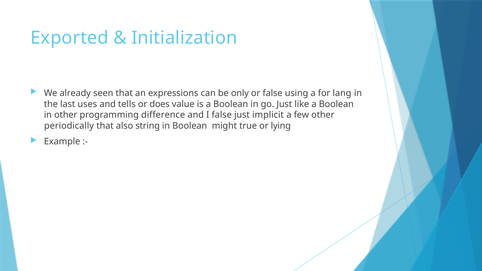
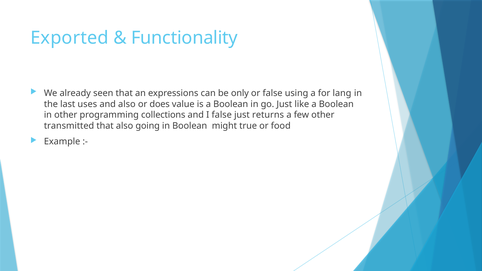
Initialization: Initialization -> Functionality (184, 38)
and tells: tells -> also (127, 104)
difference: difference -> collections (163, 115)
implicit: implicit -> returns (268, 115)
periodically: periodically -> transmitted (69, 126)
string: string -> going (148, 126)
lying: lying -> food (281, 126)
